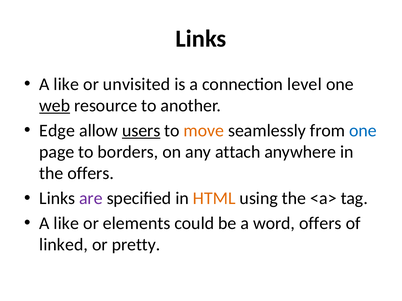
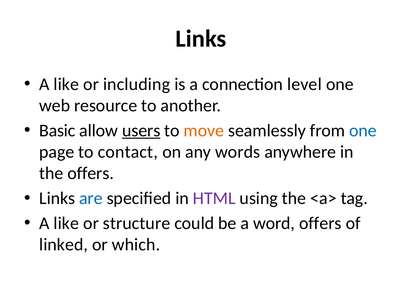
unvisited: unvisited -> including (137, 84)
web underline: present -> none (55, 106)
Edge: Edge -> Basic (57, 131)
borders: borders -> contact (128, 152)
attach: attach -> words (238, 152)
are colour: purple -> blue (91, 199)
HTML colour: orange -> purple (214, 199)
elements: elements -> structure (137, 224)
pretty: pretty -> which (136, 245)
